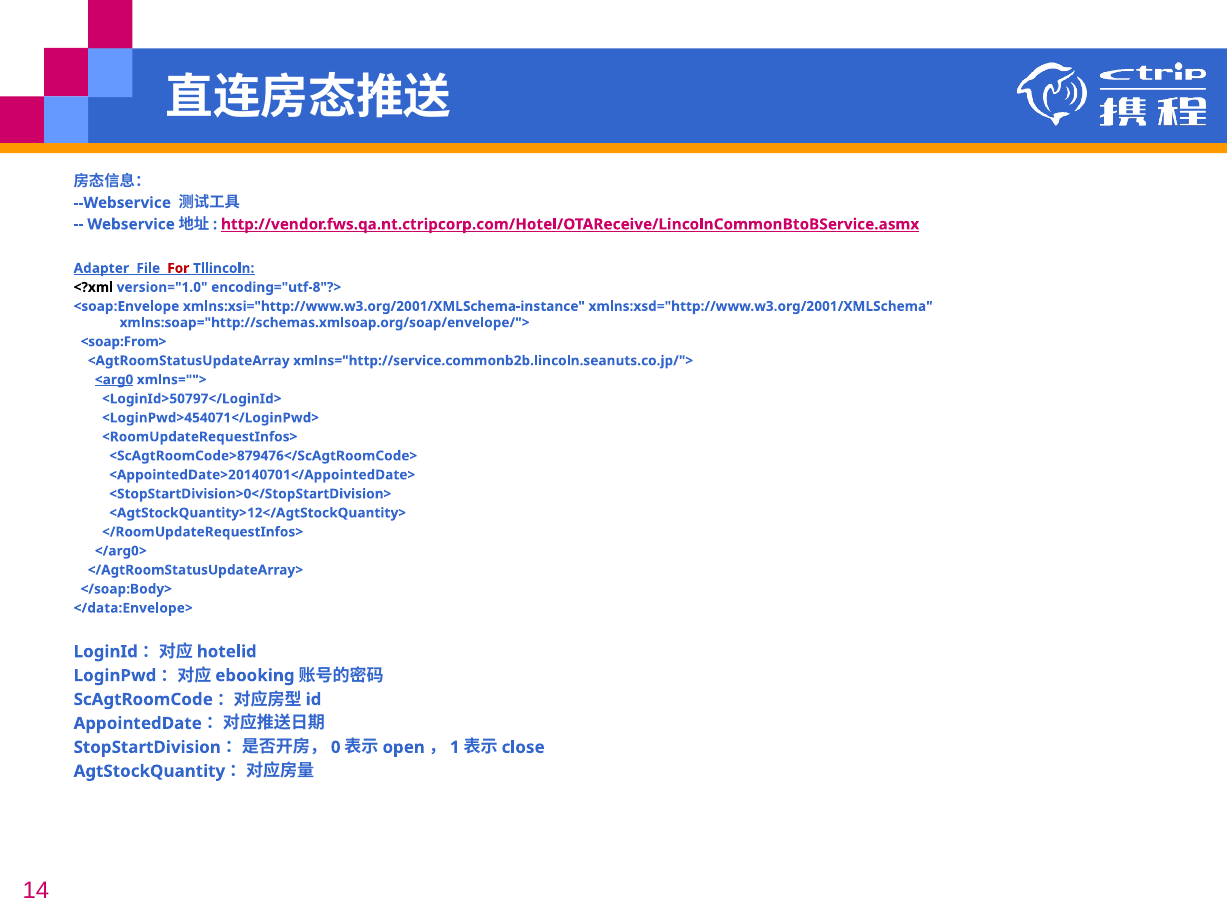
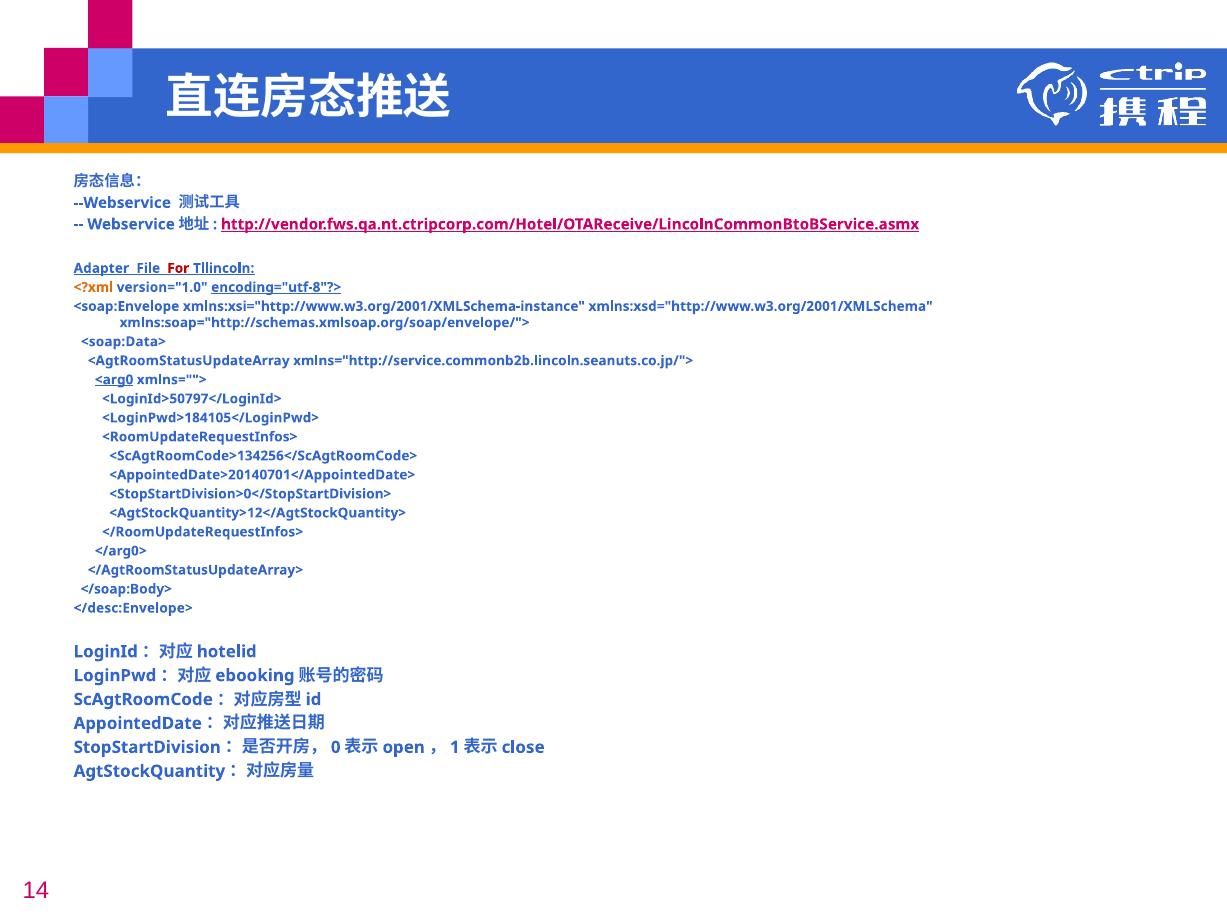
<?xml colour: black -> orange (93, 287)
encoding="utf-8"?> underline: none -> present (276, 287)
<soap:From>: <soap:From> -> <soap:Data> (123, 342)
<LoginPwd>454071</LoginPwd>: <LoginPwd>454071</LoginPwd> -> <LoginPwd>184105</LoginPwd> (211, 418)
<ScAgtRoomCode>879476</ScAgtRoomCode>: <ScAgtRoomCode>879476</ScAgtRoomCode> -> <ScAgtRoomCode>134256</ScAgtRoomCode> (263, 456)
</data:Envelope>: </data:Envelope> -> </desc:Envelope> (133, 608)
